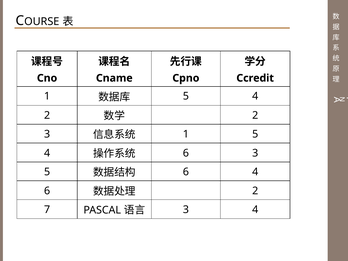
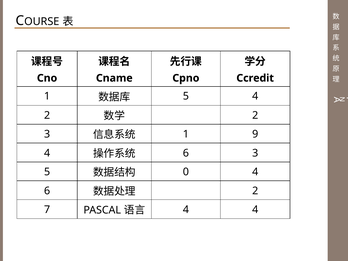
1 5: 5 -> 9 (255, 134)
6: 6 -> 0 (186, 172)
3: 3 -> 4 (186, 210)
